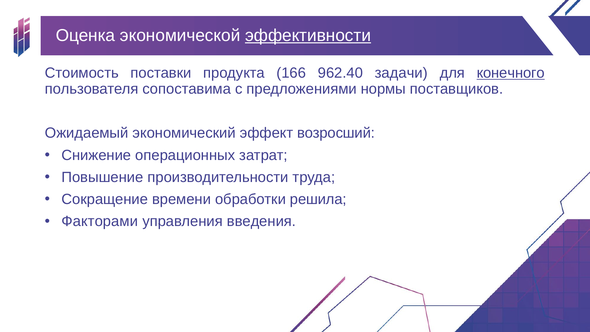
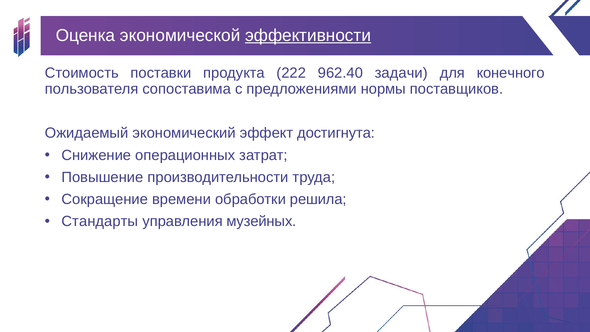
166: 166 -> 222 (291, 73)
конечного underline: present -> none (511, 73)
возросший: возросший -> достигнута (336, 133)
Факторами: Факторами -> Стандарты (100, 221)
введения: введения -> музейных (261, 221)
